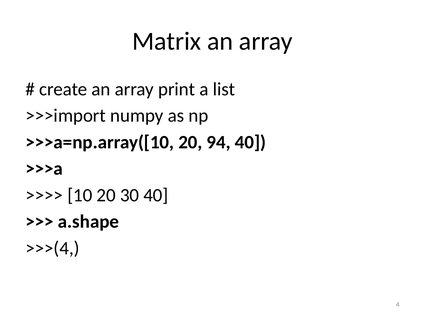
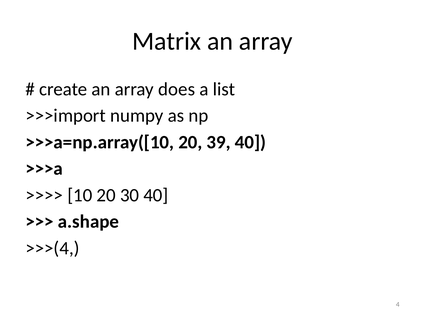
print: print -> does (177, 89)
94: 94 -> 39 (219, 142)
